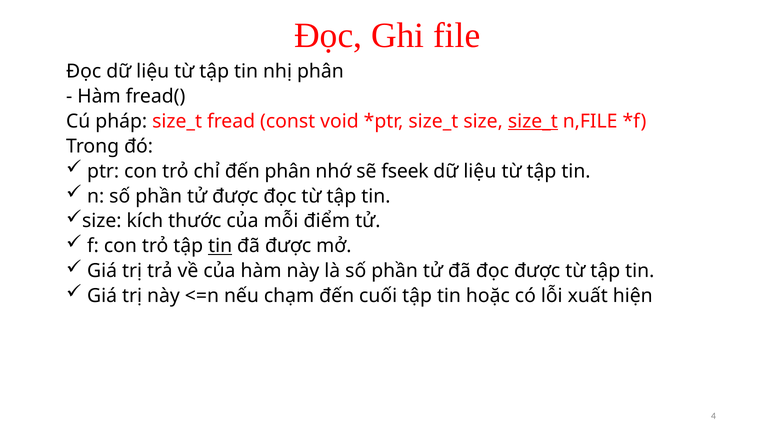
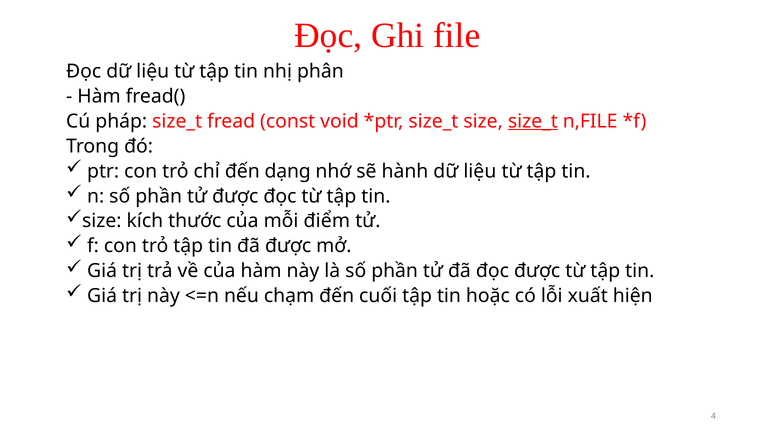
đến phân: phân -> dạng (288, 171)
fseek: fseek -> hành (405, 171)
tin underline: present -> none (220, 246)
